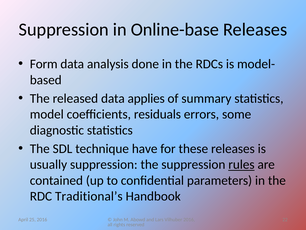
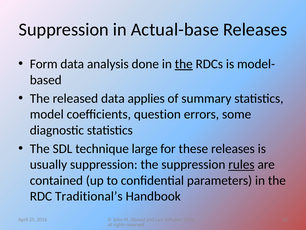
Online-base: Online-base -> Actual-base (175, 30)
the underline: none -> present (184, 64)
residuals: residuals -> question (157, 114)
have: have -> large (145, 148)
